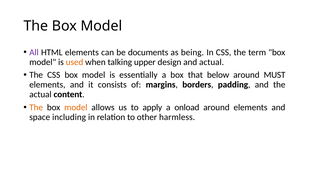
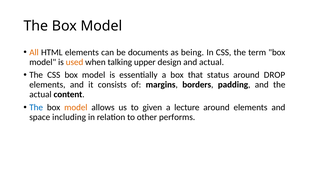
All colour: purple -> orange (34, 52)
below: below -> status (218, 75)
MUST: MUST -> DROP (274, 75)
The colour: orange -> blue (36, 107)
apply: apply -> given (152, 107)
onload: onload -> lecture (187, 107)
harmless: harmless -> performs (177, 117)
